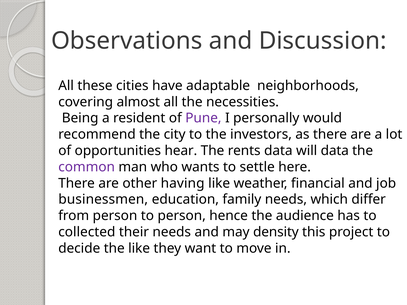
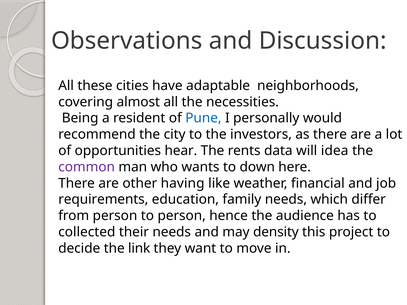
Pune colour: purple -> blue (203, 118)
will data: data -> idea (335, 151)
settle: settle -> down (257, 167)
businessmen: businessmen -> requirements (103, 200)
the like: like -> link (139, 249)
